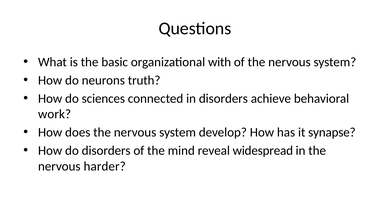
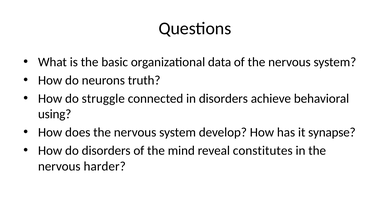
with: with -> data (220, 62)
sciences: sciences -> struggle (103, 98)
work: work -> using (55, 114)
widespread: widespread -> constitutes (263, 150)
